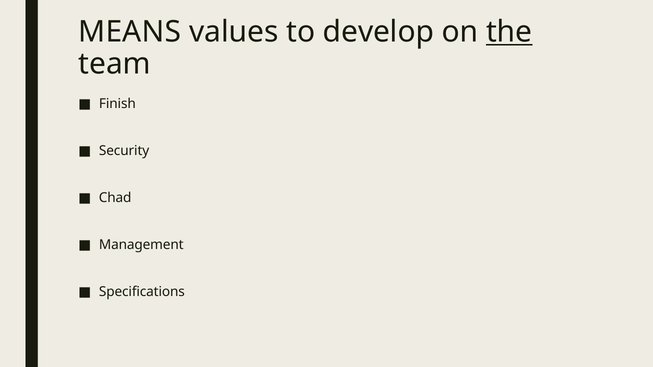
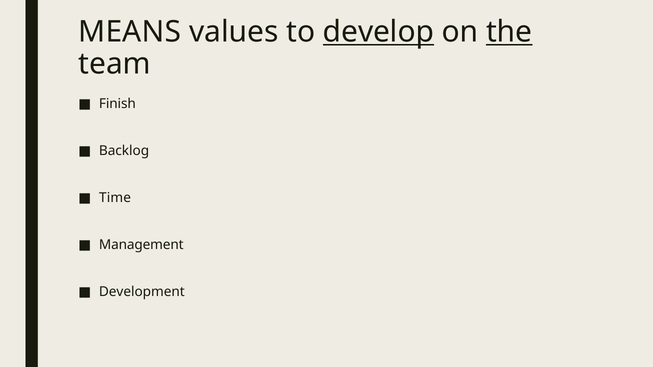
develop underline: none -> present (378, 32)
Security: Security -> Backlog (124, 151)
Chad: Chad -> Time (115, 198)
Specifications: Specifications -> Development (142, 292)
